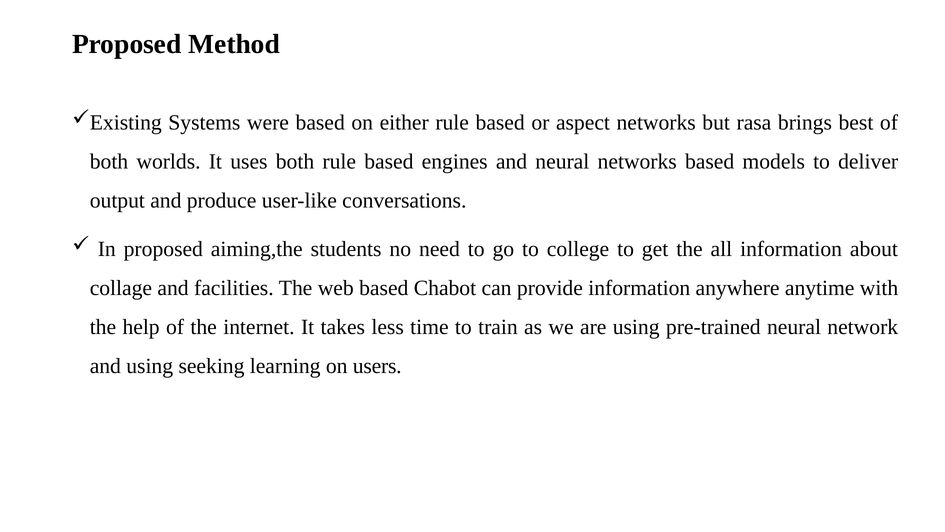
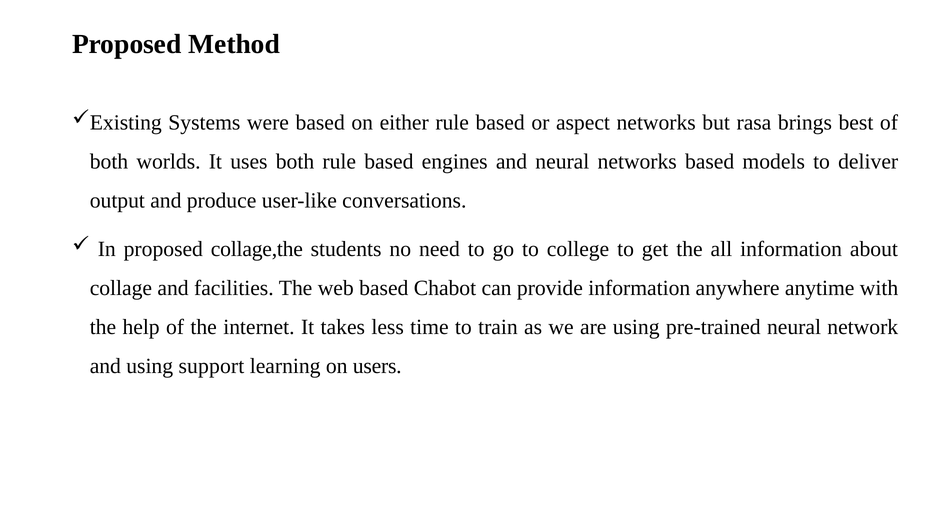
aiming,the: aiming,the -> collage,the (257, 249)
seeking: seeking -> support (211, 366)
